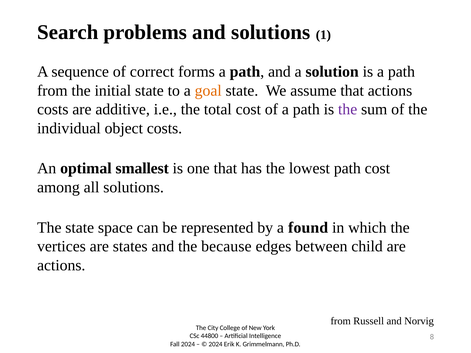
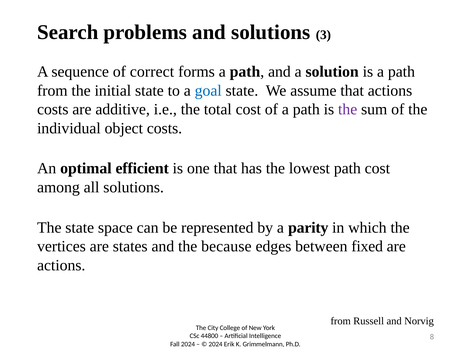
1: 1 -> 3 (323, 35)
goal colour: orange -> blue (208, 91)
smallest: smallest -> efficient (142, 169)
found: found -> parity (308, 228)
child: child -> fixed (367, 247)
